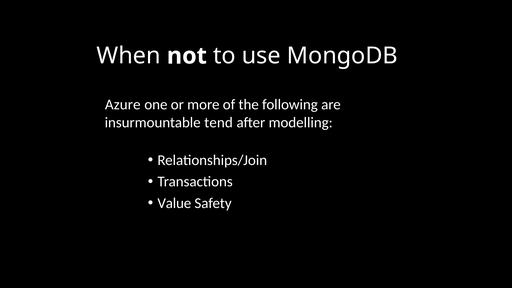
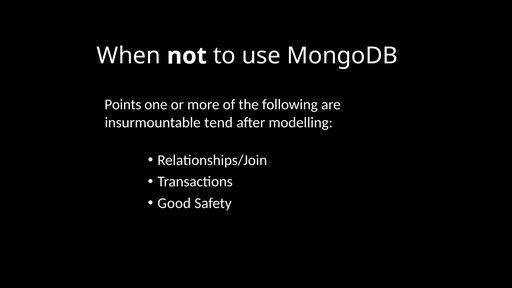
Azure: Azure -> Points (123, 105)
Value: Value -> Good (174, 203)
